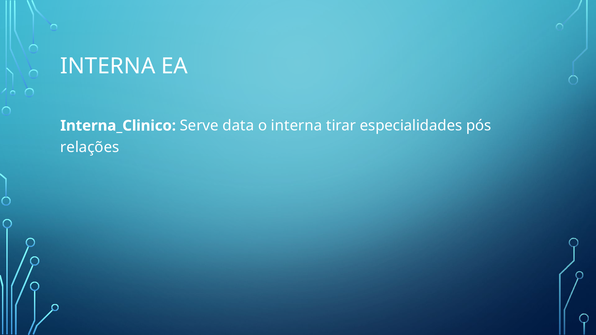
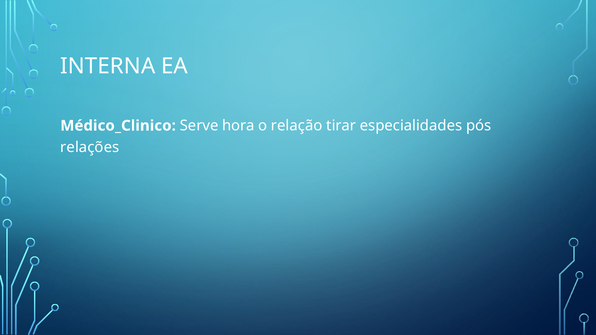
Interna_Clinico: Interna_Clinico -> Médico_Clinico (118, 126)
data: data -> hora (238, 126)
o interna: interna -> relação (297, 126)
